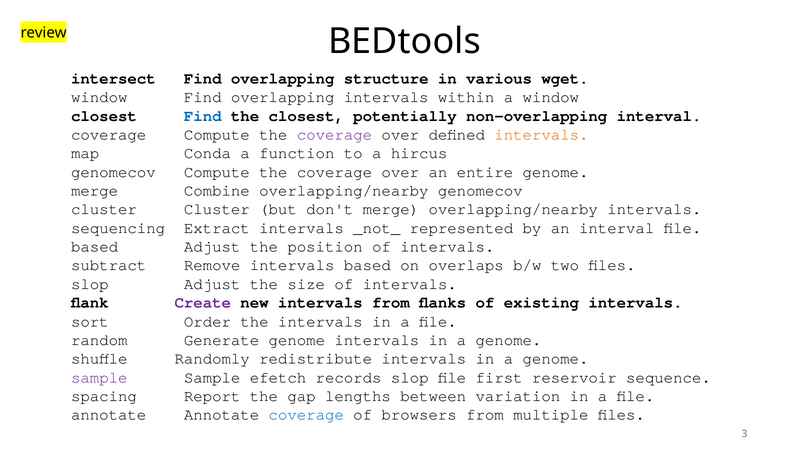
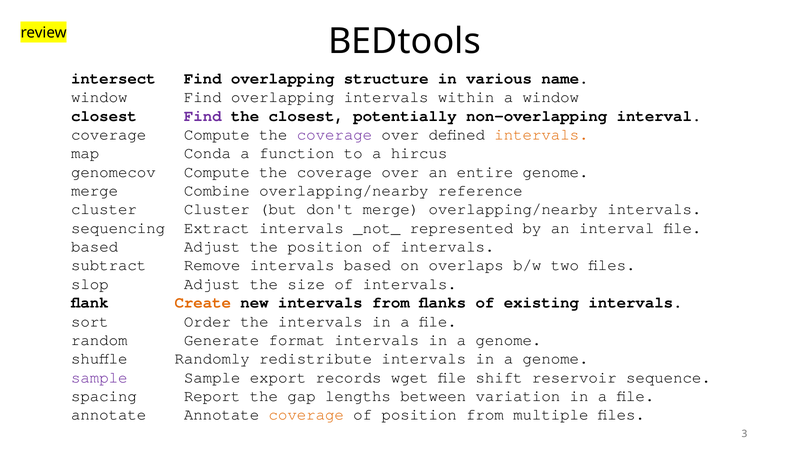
wget: wget -> name (565, 78)
Find colour: blue -> purple (203, 116)
overlapping/nearby genomecov: genomecov -> reference (480, 191)
Create colour: purple -> orange (203, 303)
Generate genome: genome -> format (297, 340)
efetch: efetch -> export (278, 377)
records slop: slop -> wget (410, 377)
first: first -> shift (499, 377)
coverage colour: blue -> orange (306, 415)
of browsers: browsers -> position (419, 415)
